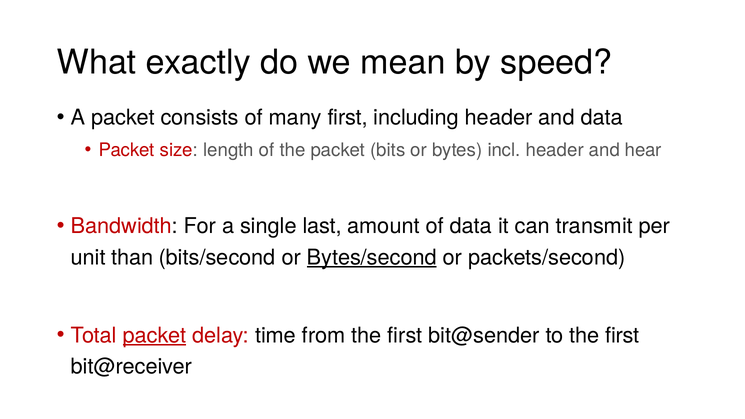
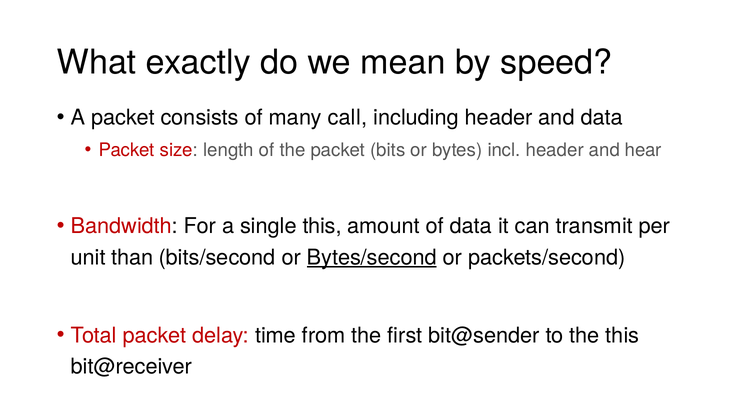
many first: first -> call (347, 118)
single last: last -> this (322, 226)
packet underline: present -> none (155, 335)
to the first: first -> this (622, 335)
